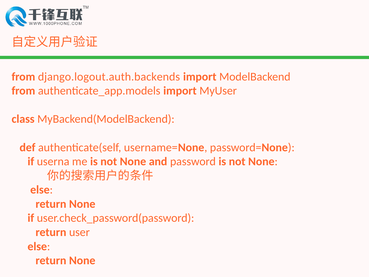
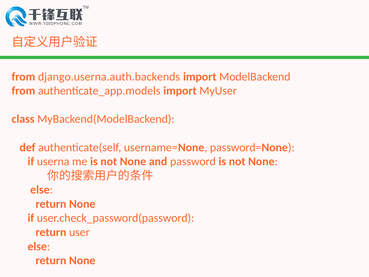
django.logout.auth.backends: django.logout.auth.backends -> django.userna.auth.backends (109, 77)
